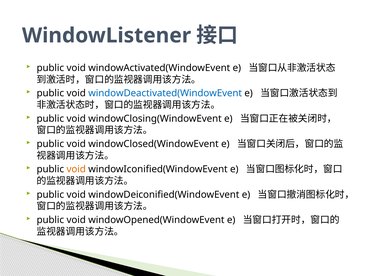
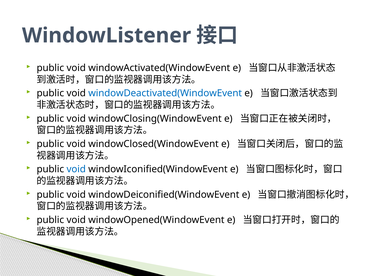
void colour: orange -> blue (76, 169)
